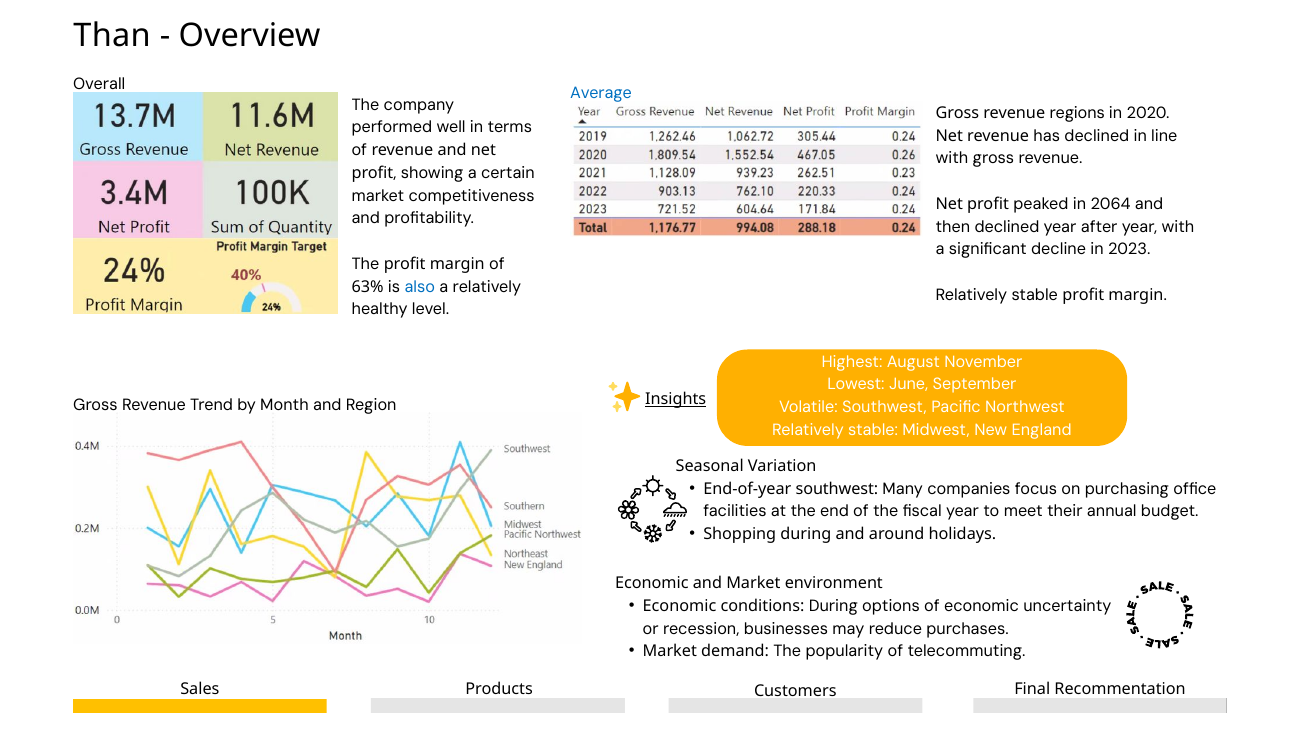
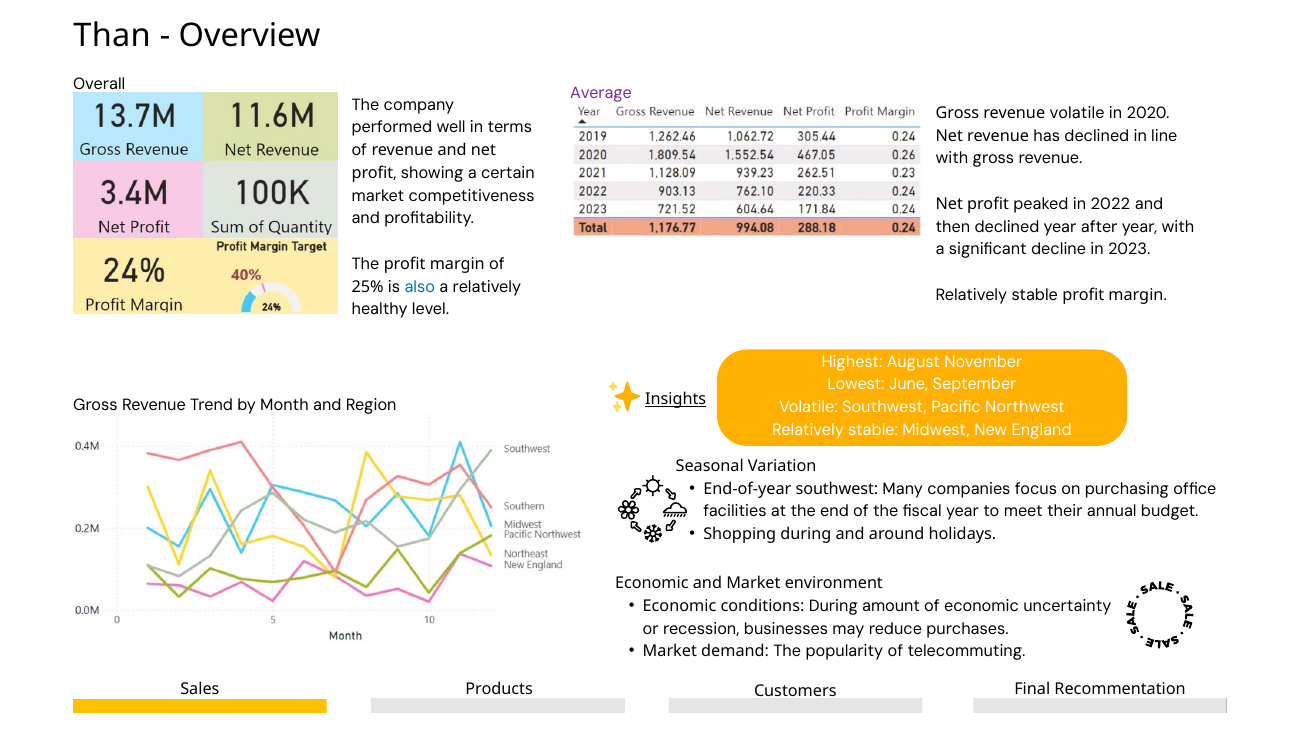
Average colour: blue -> purple (601, 93)
revenue regions: regions -> volatile (1077, 113)
2064: 2064 -> 2022 (1110, 204)
63%: 63% -> 25% (368, 287)
options: options -> amount (891, 606)
